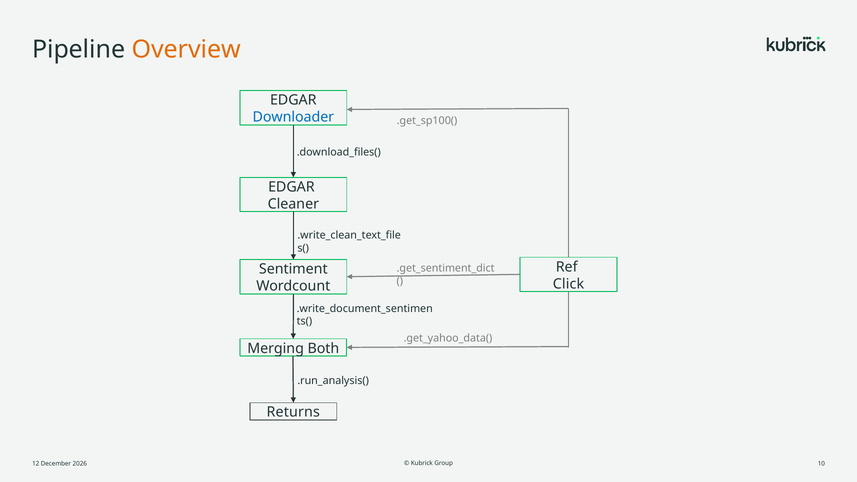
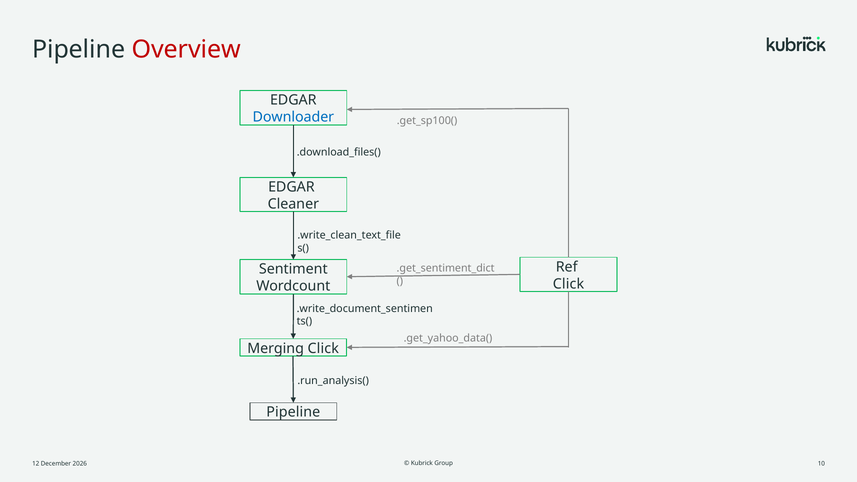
Overview colour: orange -> red (186, 49)
Merging Both: Both -> Click (323, 348)
Returns: Returns -> Pipeline (293, 412)
